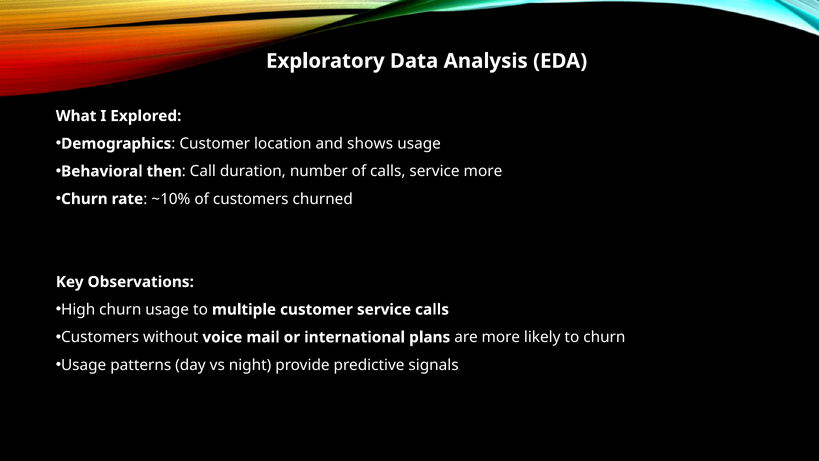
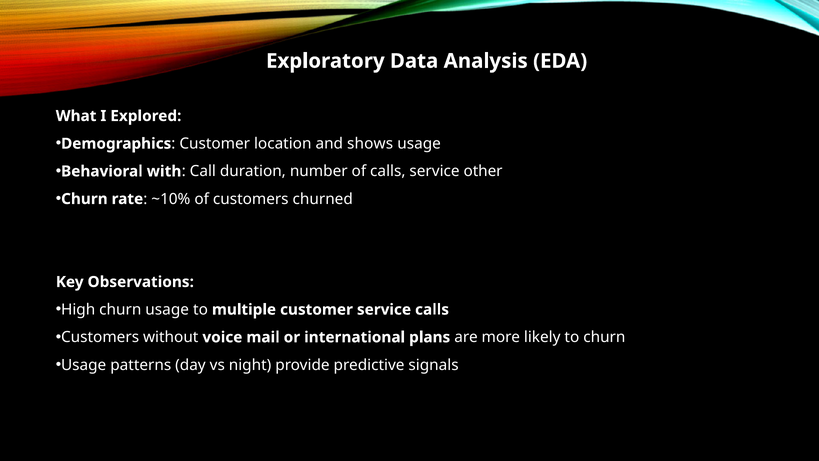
then: then -> with (164, 171)
service more: more -> other (483, 171)
